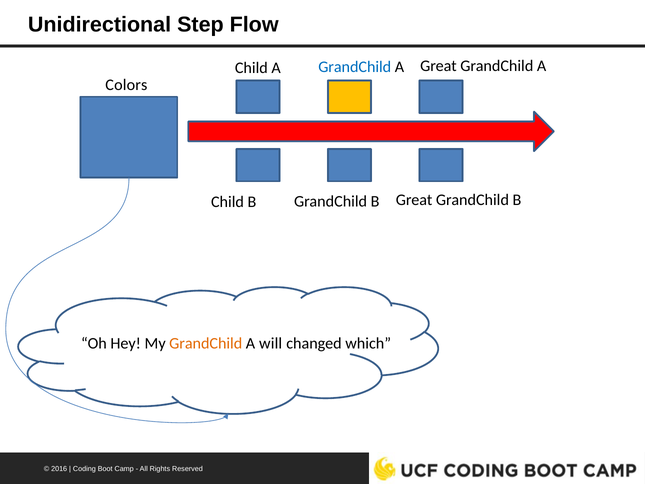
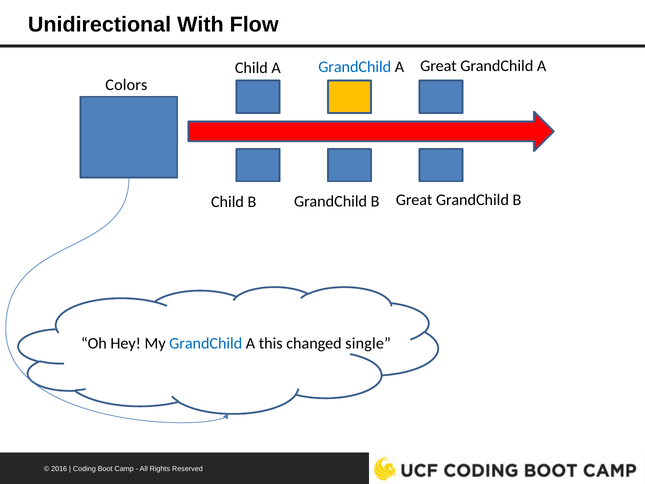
Step: Step -> With (200, 25)
GrandChild colour: orange -> blue (206, 343)
will: will -> this (271, 343)
which: which -> single (368, 343)
